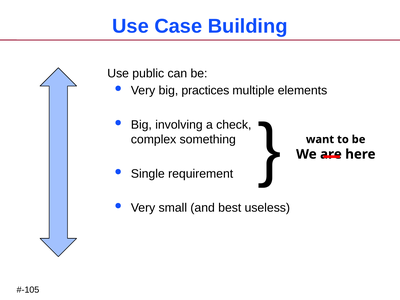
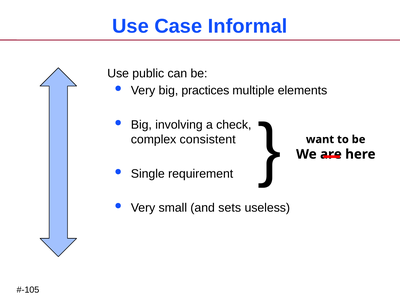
Building: Building -> Informal (248, 26)
something: something -> consistent (208, 139)
best: best -> sets (230, 208)
